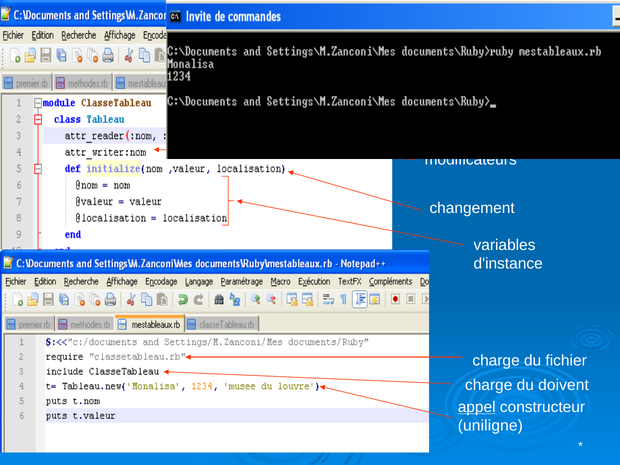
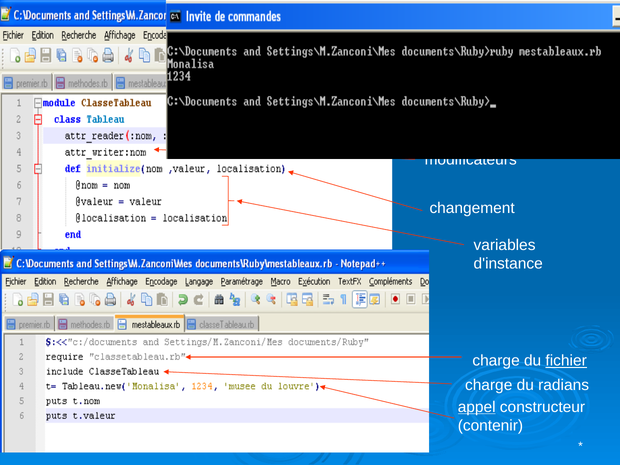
fichier underline: none -> present (566, 361)
doivent: doivent -> radians (564, 385)
uniligne: uniligne -> contenir (490, 426)
